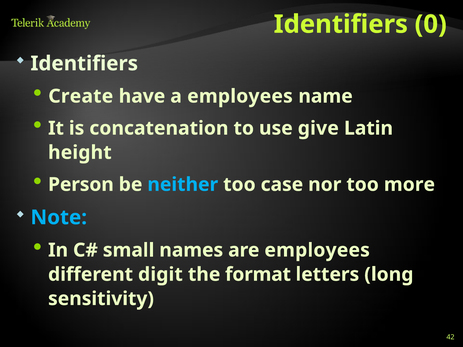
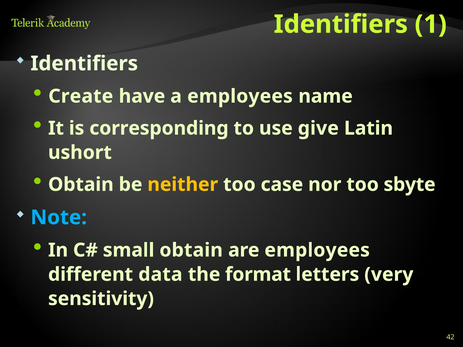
0: 0 -> 1 (431, 24)
concatenation: concatenation -> corresponding (159, 128)
height: height -> ushort (80, 153)
Person: Person -> Obtain (81, 185)
neither colour: light blue -> yellow (183, 185)
more: more -> sbyte (410, 185)
small names: names -> obtain (191, 250)
digit: digit -> data (160, 275)
long: long -> very (389, 275)
